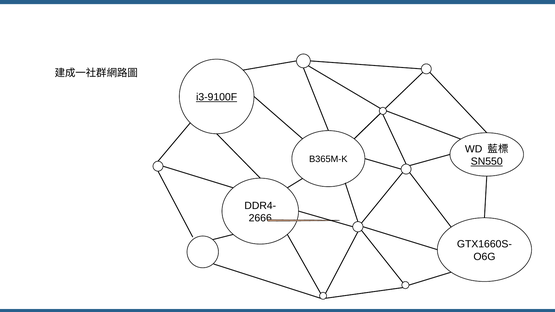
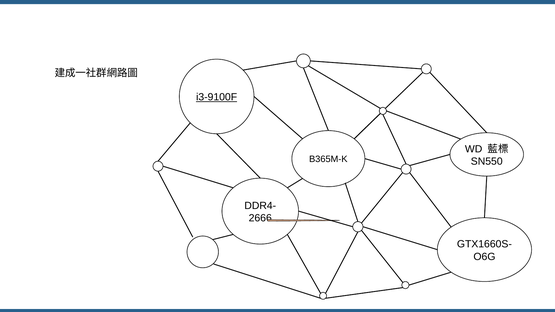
SN550 underline: present -> none (487, 161)
